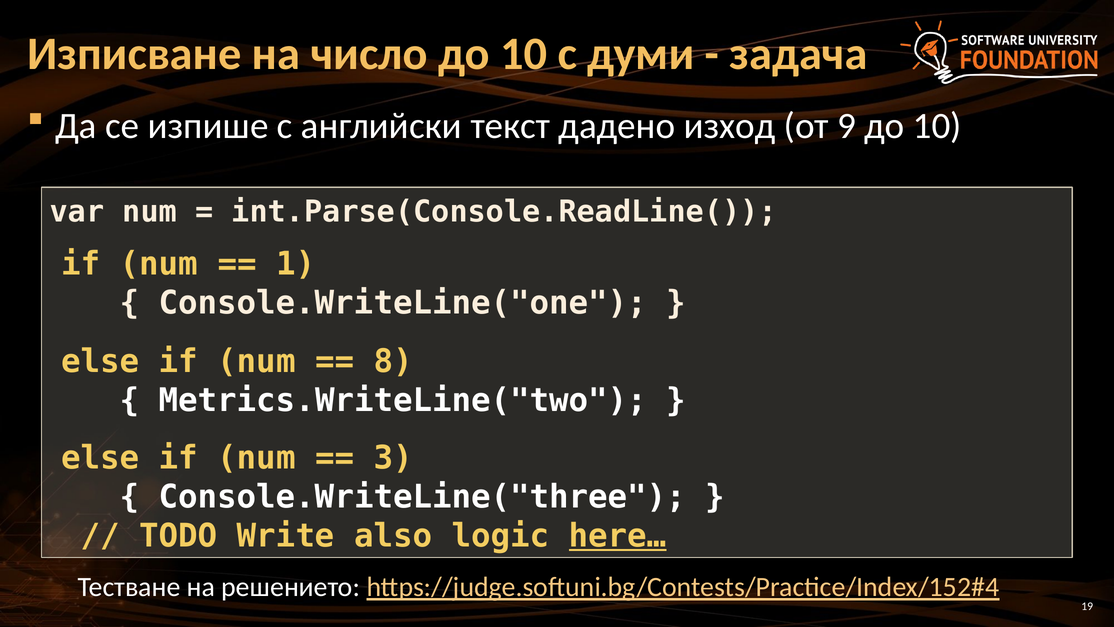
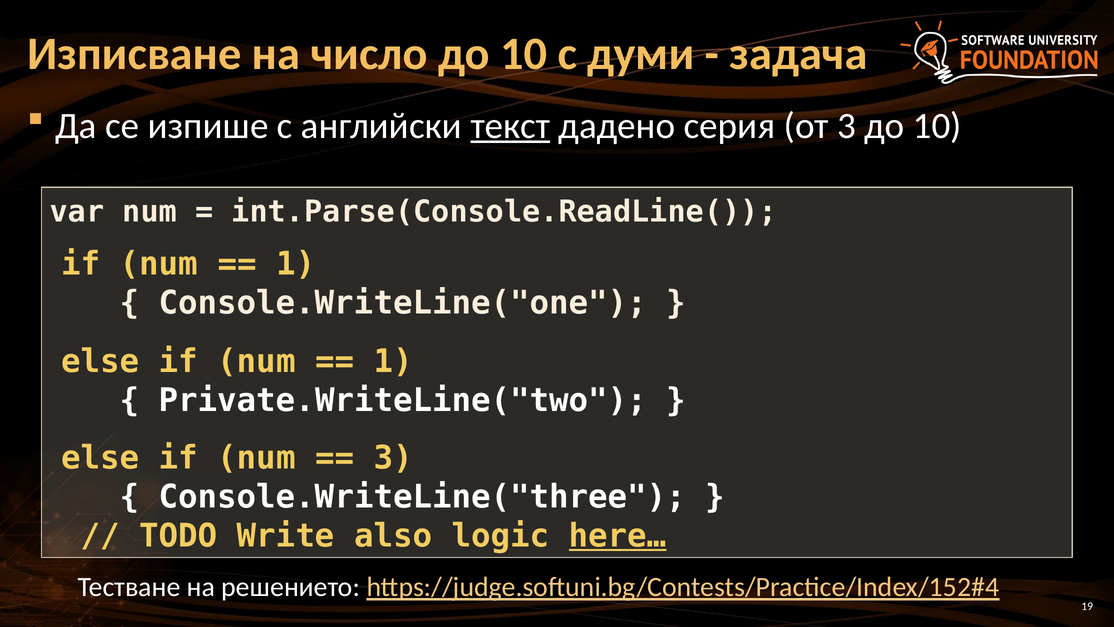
текст underline: none -> present (510, 126)
изход: изход -> серия (729, 126)
от 9: 9 -> 3 (847, 126)
8: 8 -> 1 (393, 361)
Metrics.WriteLine("two: Metrics.WriteLine("two -> Private.WriteLine("two (403, 400)
